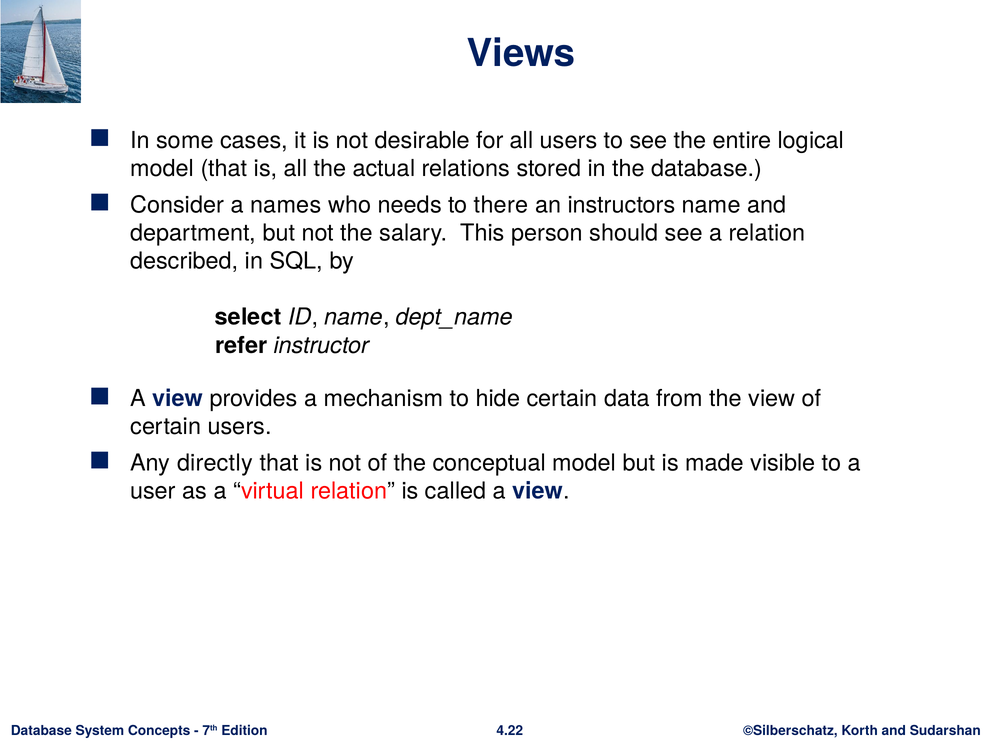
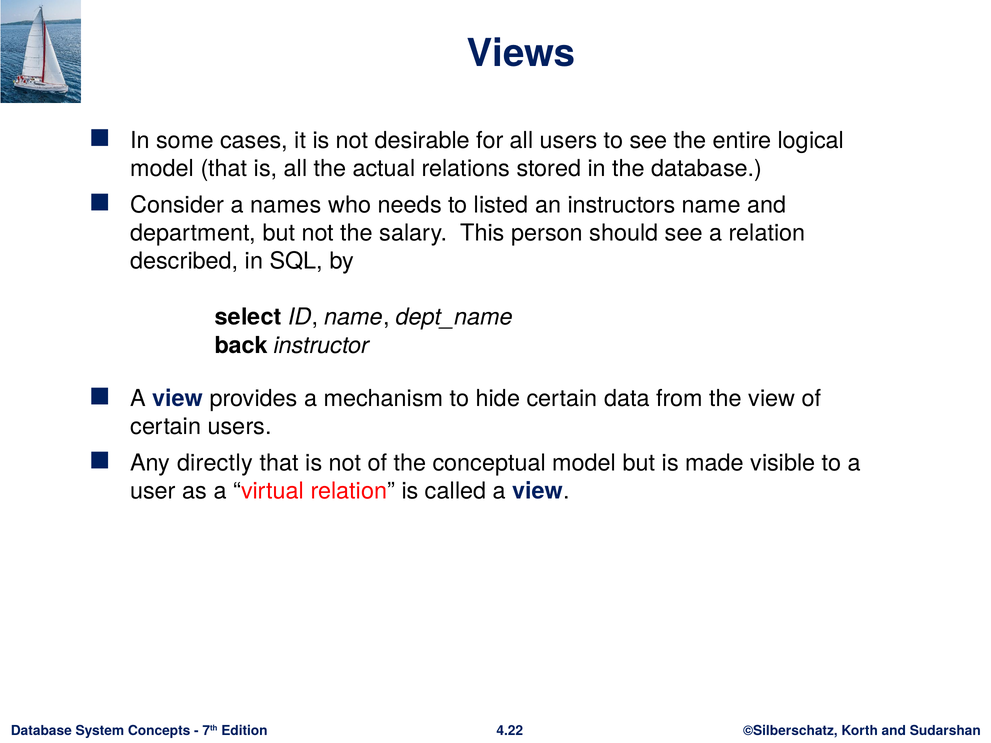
there: there -> listed (501, 205)
refer: refer -> back (241, 345)
